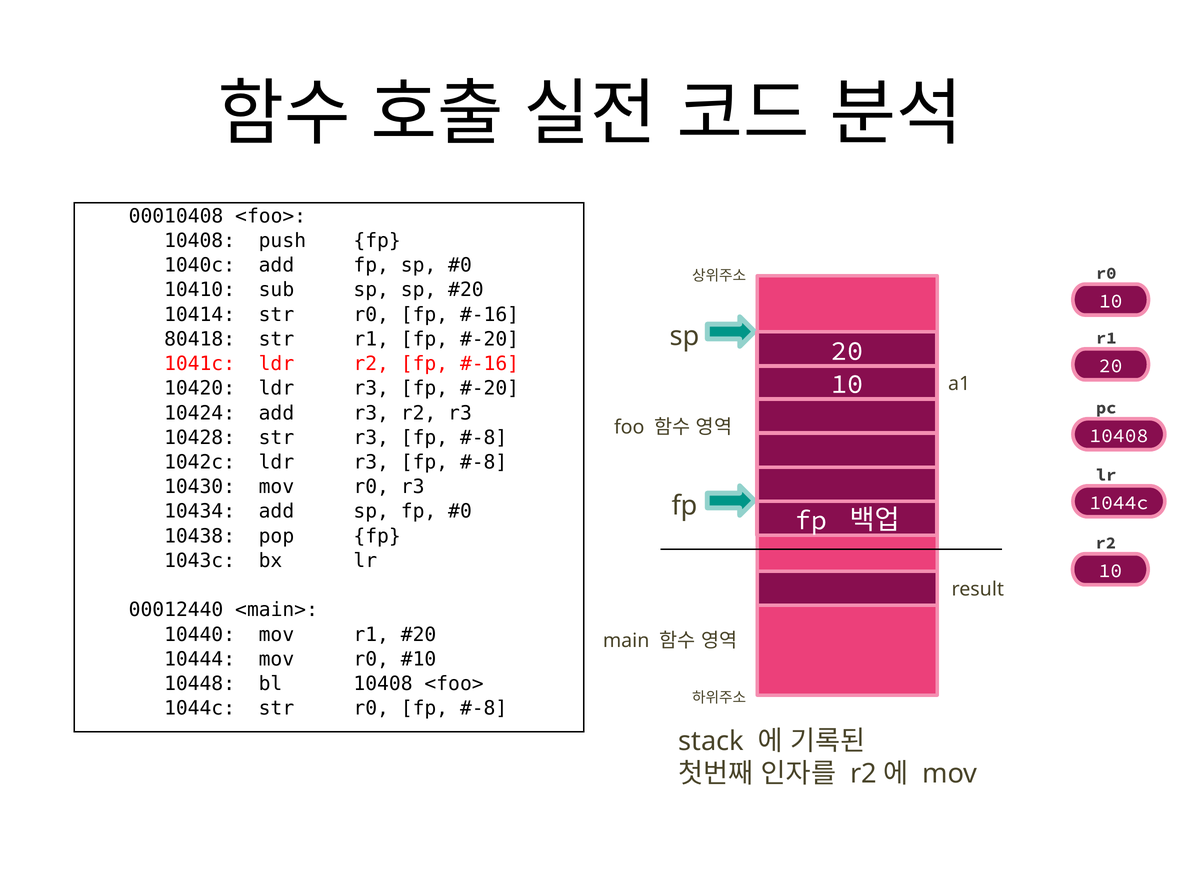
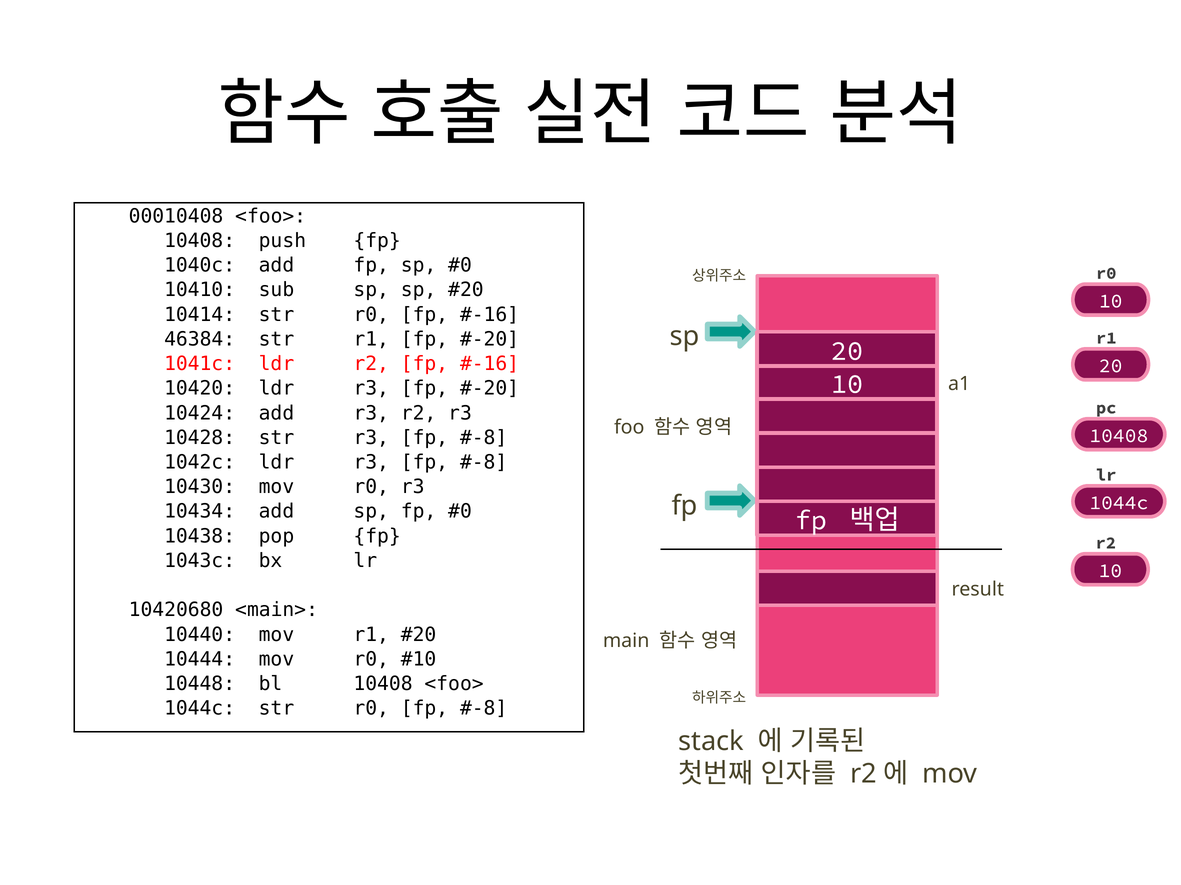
80418: 80418 -> 46384 (200, 339)
00012440: 00012440 -> 10420680 (176, 611)
